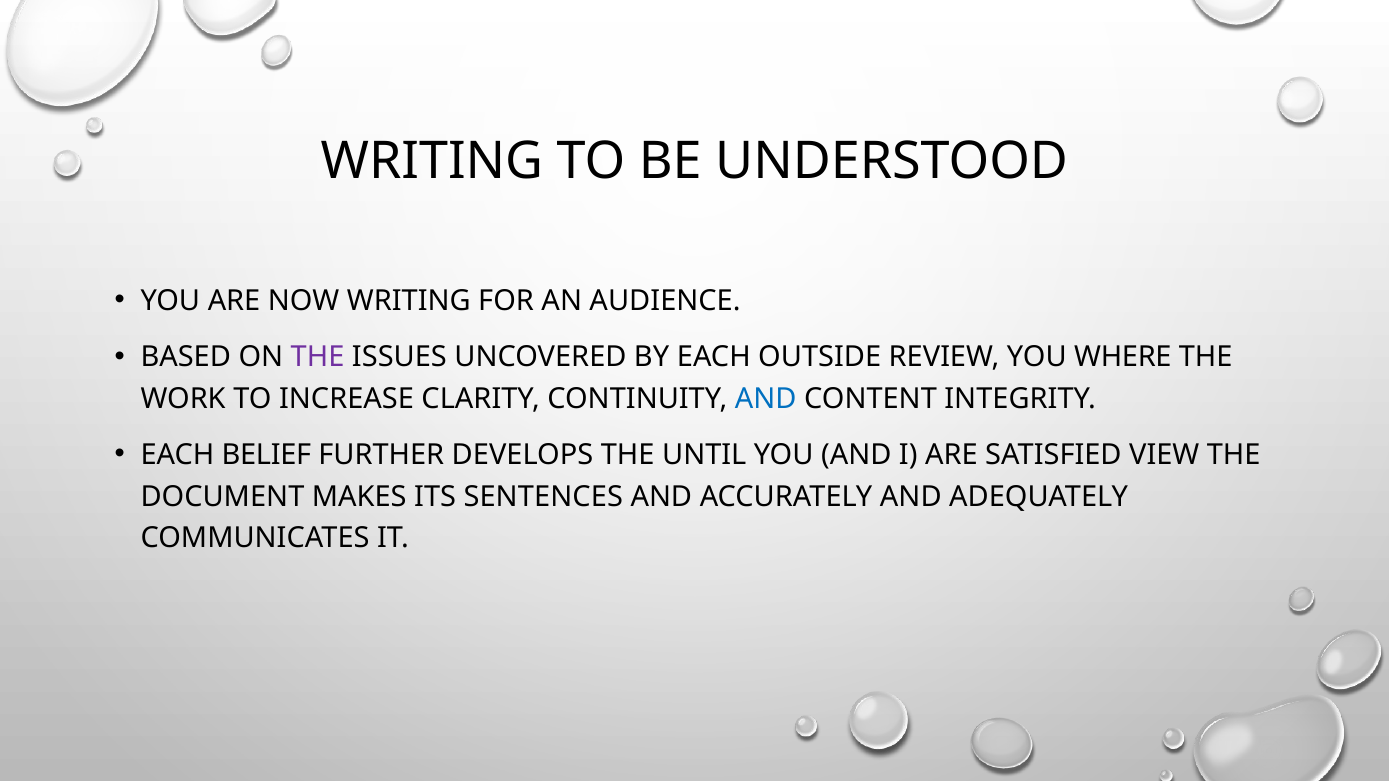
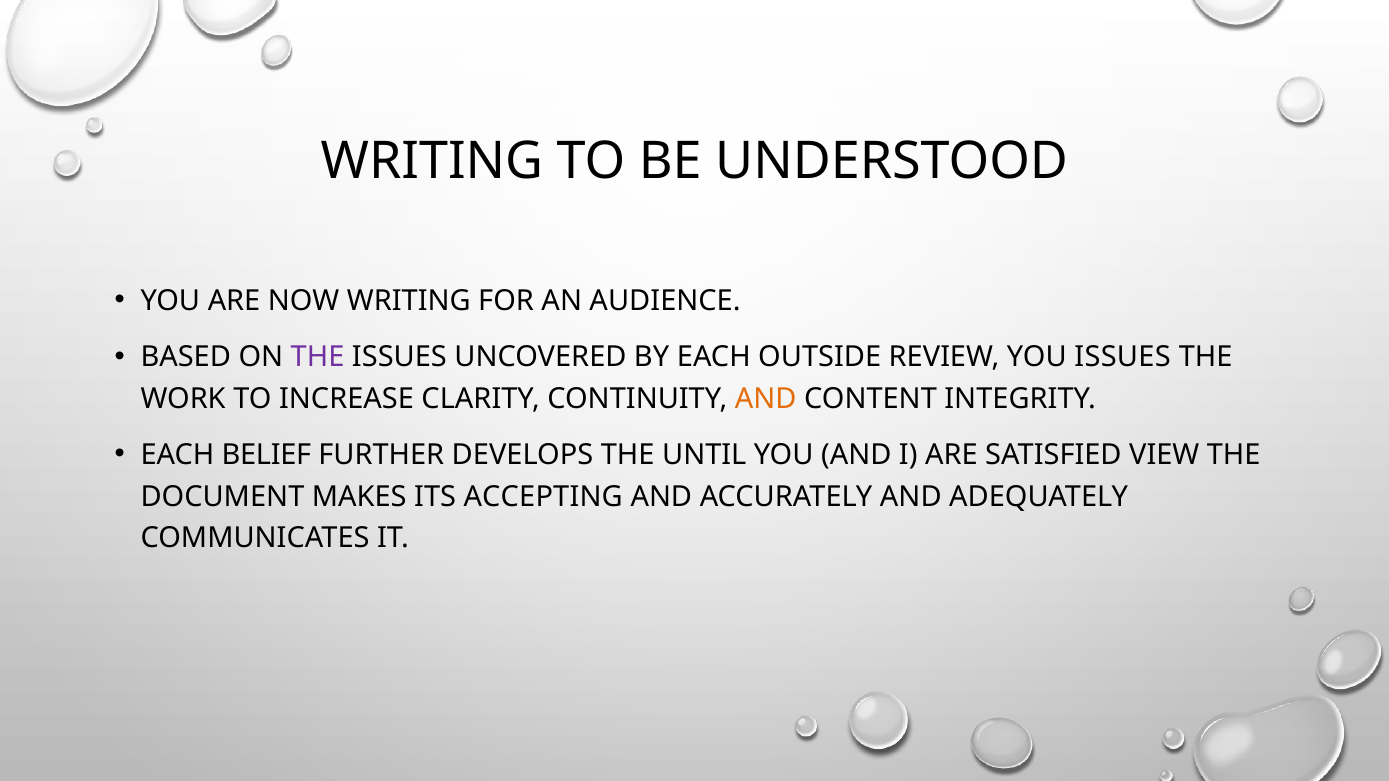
YOU WHERE: WHERE -> ISSUES (1123, 357)
AND colour: blue -> orange (766, 399)
SENTENCES: SENTENCES -> ACCEPTING (543, 497)
